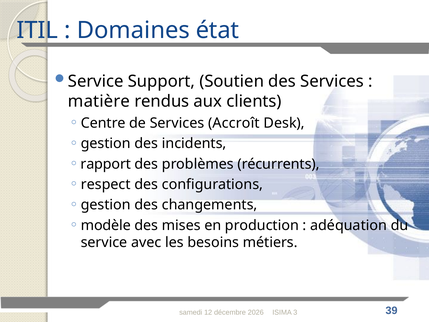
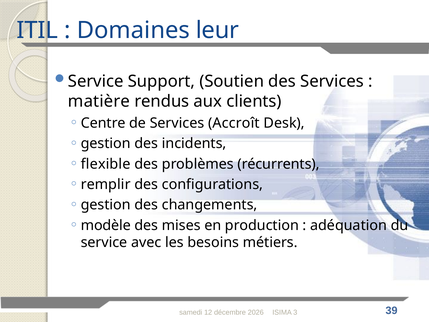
état: état -> leur (217, 30)
rapport: rapport -> flexible (106, 164)
respect: respect -> remplir (106, 184)
